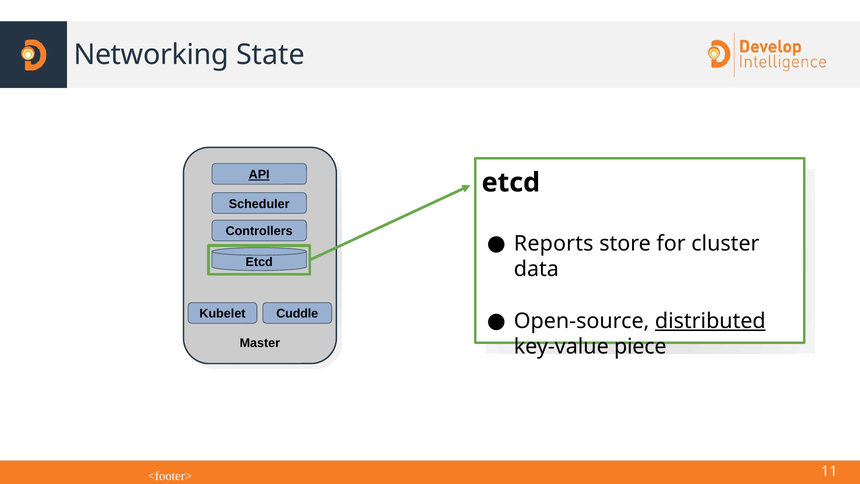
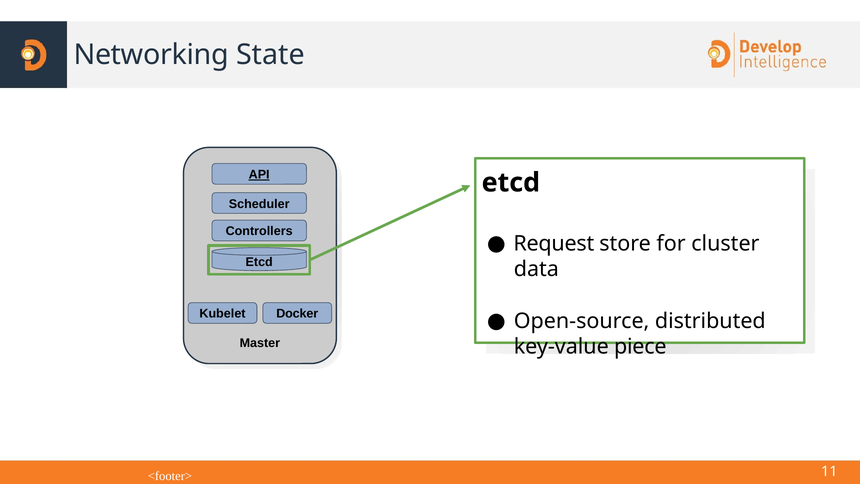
Reports: Reports -> Request (554, 243)
Cuddle: Cuddle -> Docker (297, 314)
distributed underline: present -> none (710, 321)
